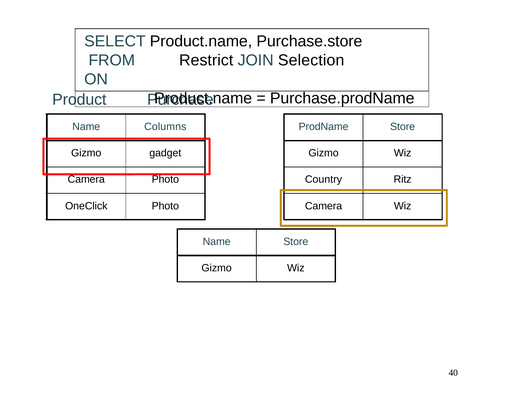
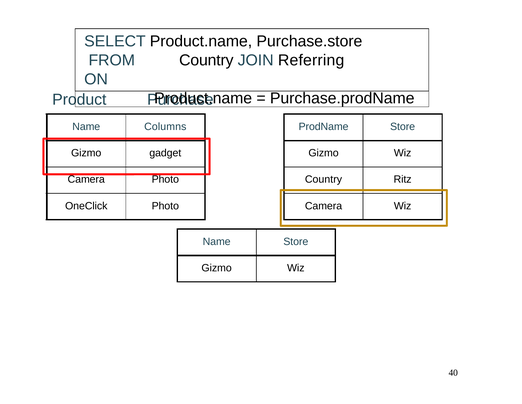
FROM Restrict: Restrict -> Country (206, 60)
Selection: Selection -> Referring (311, 60)
